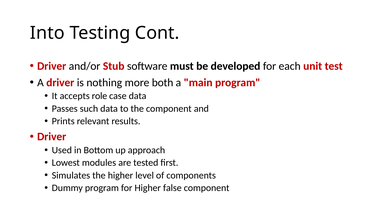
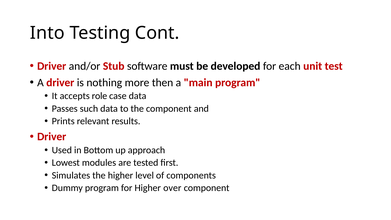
both: both -> then (163, 83)
false: false -> over (172, 188)
